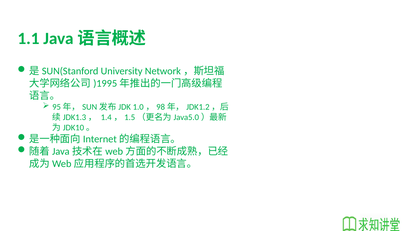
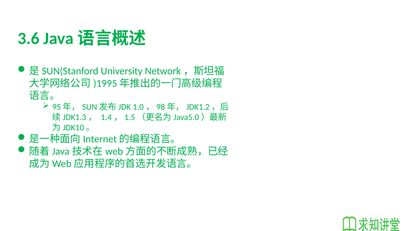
1.1: 1.1 -> 3.6 (29, 39)
